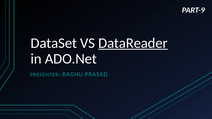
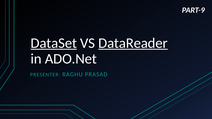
DataSet underline: none -> present (54, 43)
